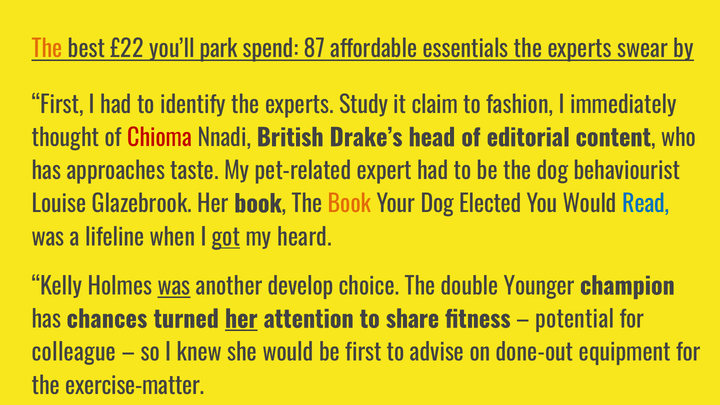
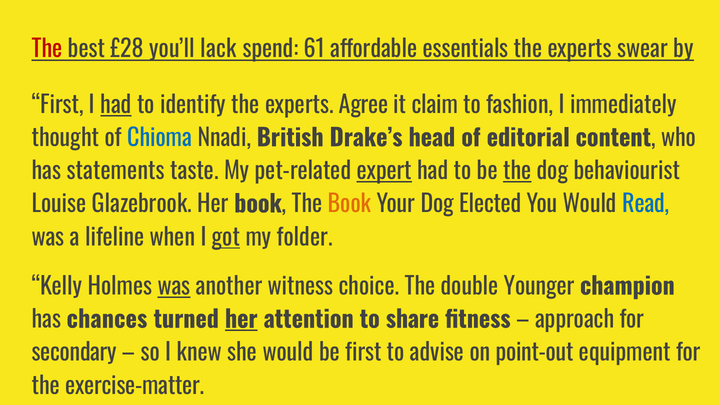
The colour: orange -> red (47, 49)
£22: £22 -> £28 (127, 49)
park: park -> lack (219, 49)
87: 87 -> 61 (314, 49)
had underline: none -> present (116, 105)
Study: Study -> Agree (364, 105)
Chioma colour: red -> blue (160, 138)
approaches: approaches -> statements (116, 171)
expert underline: none -> present (384, 171)
the underline: none -> present (517, 171)
heard: heard -> folder (305, 238)
develop: develop -> witness (300, 287)
potential: potential -> approach (575, 320)
colleague: colleague -> secondary (74, 353)
done-out: done-out -> point-out (535, 353)
